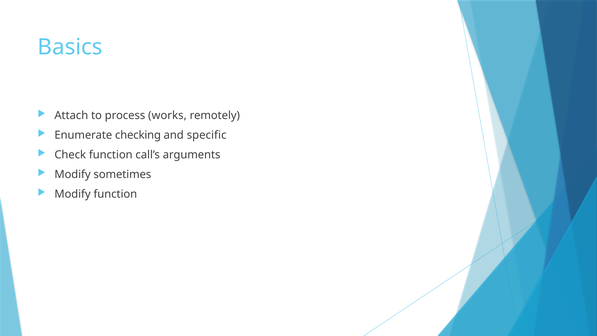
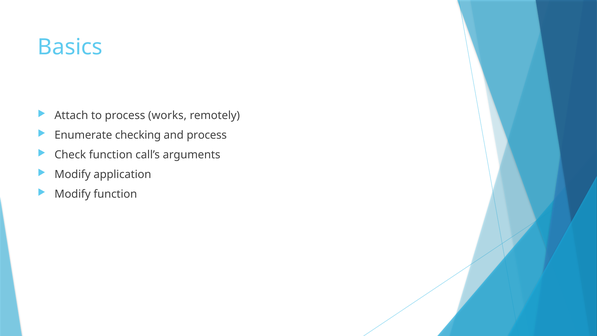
and specific: specific -> process (207, 135)
sometimes: sometimes -> application (122, 175)
